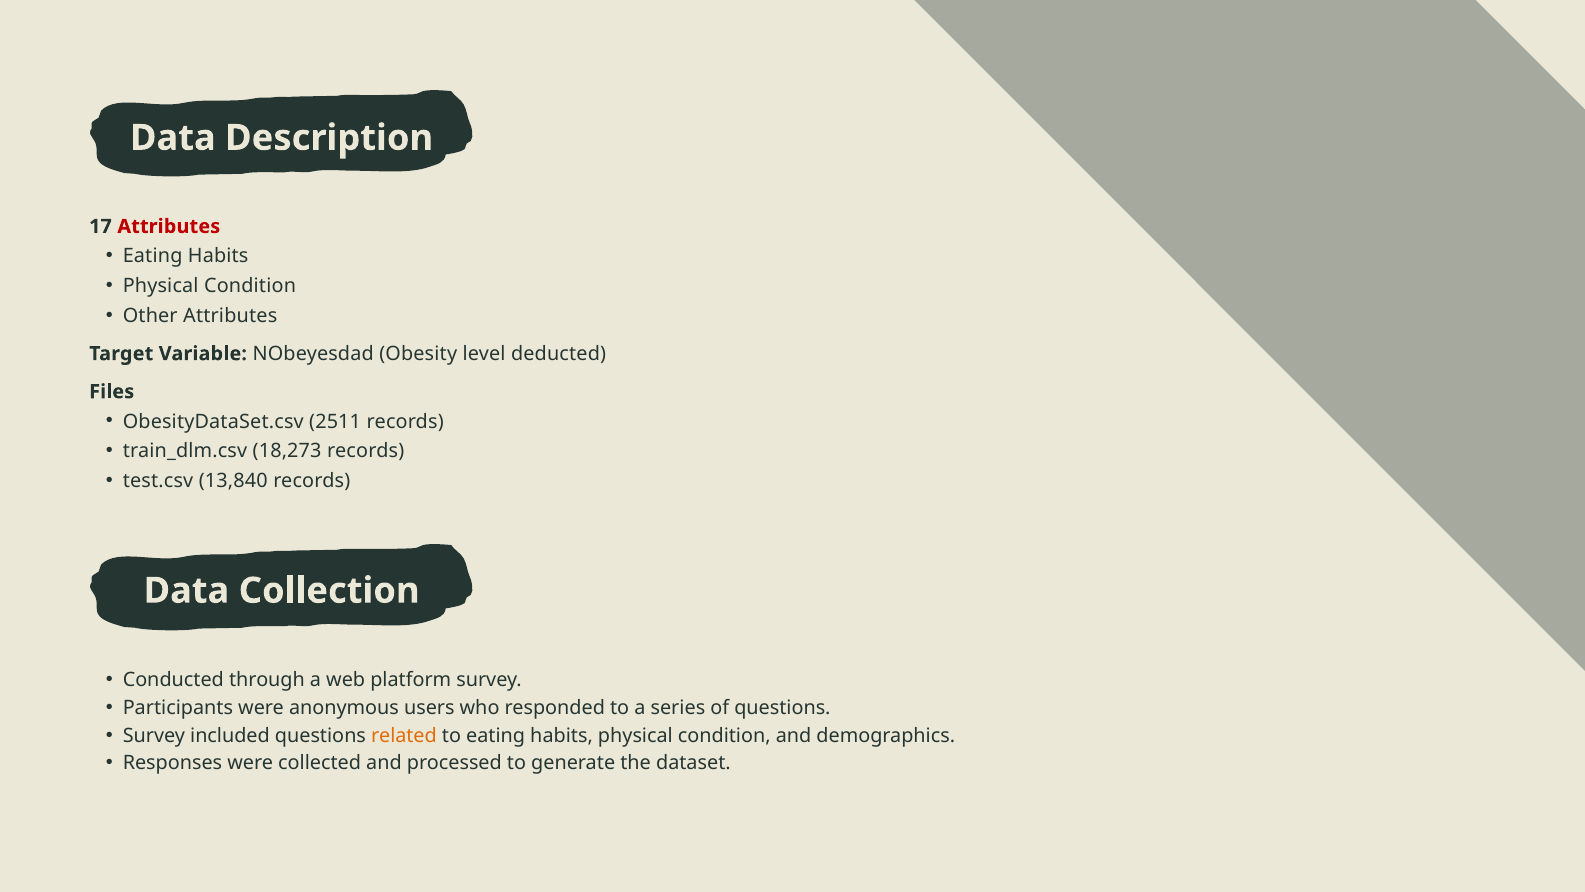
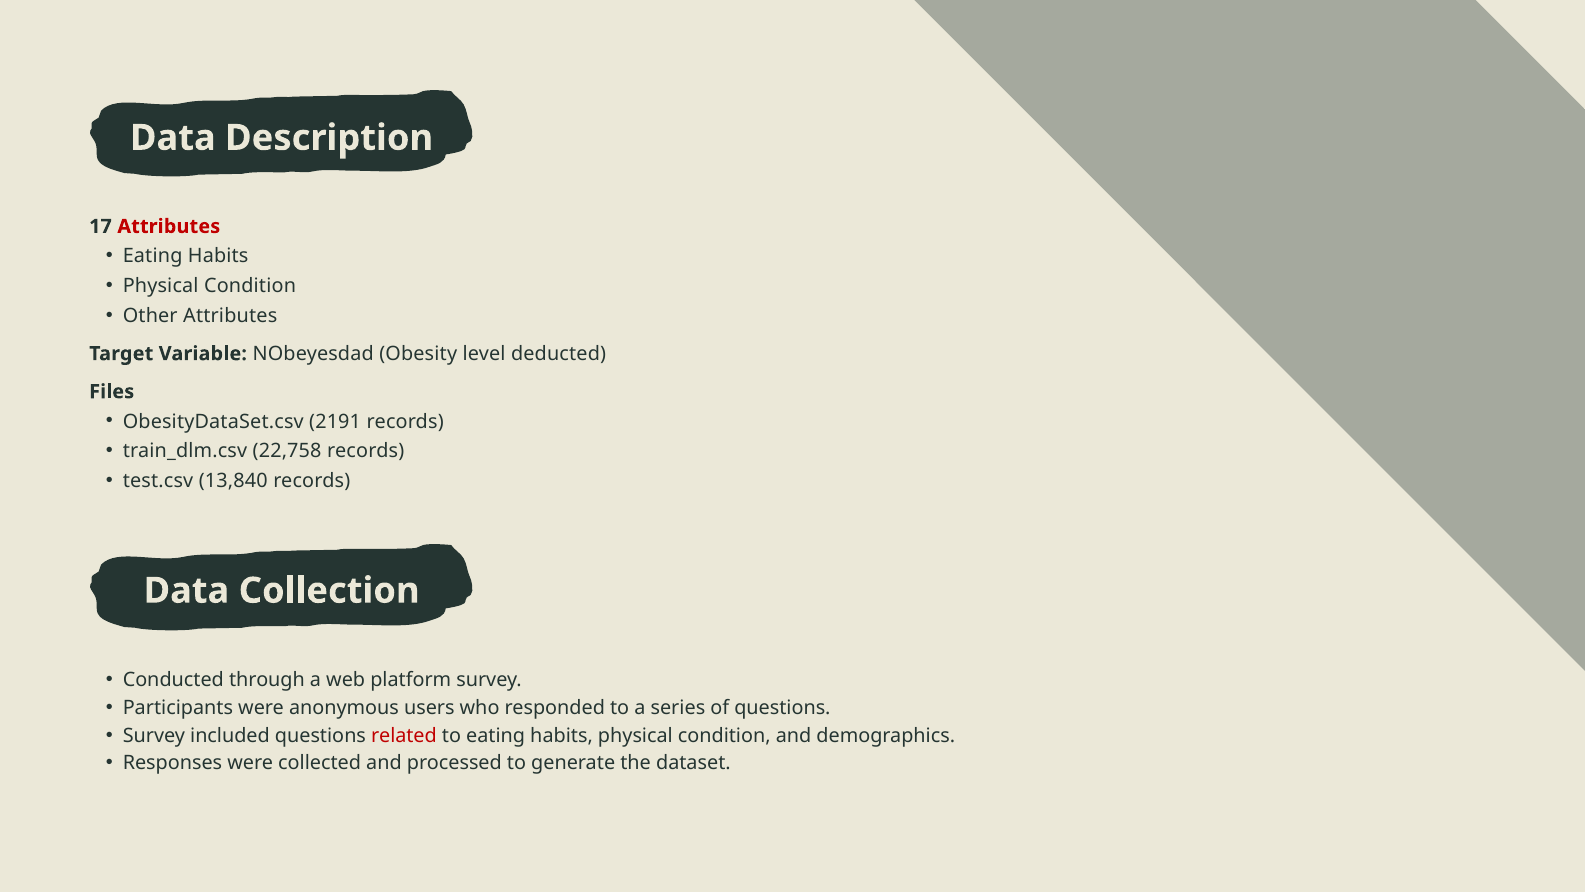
2511: 2511 -> 2191 (335, 421)
18,273: 18,273 -> 22,758 (287, 451)
related colour: orange -> red (404, 735)
